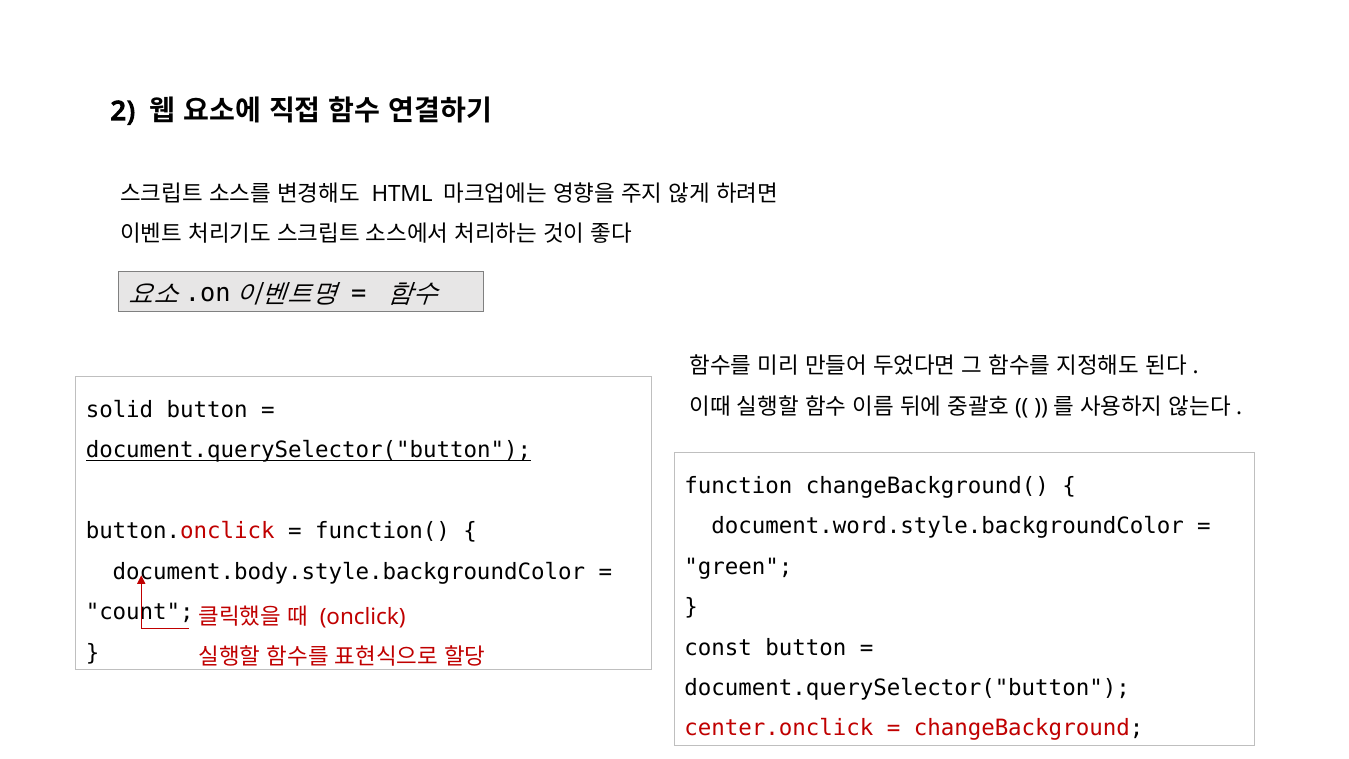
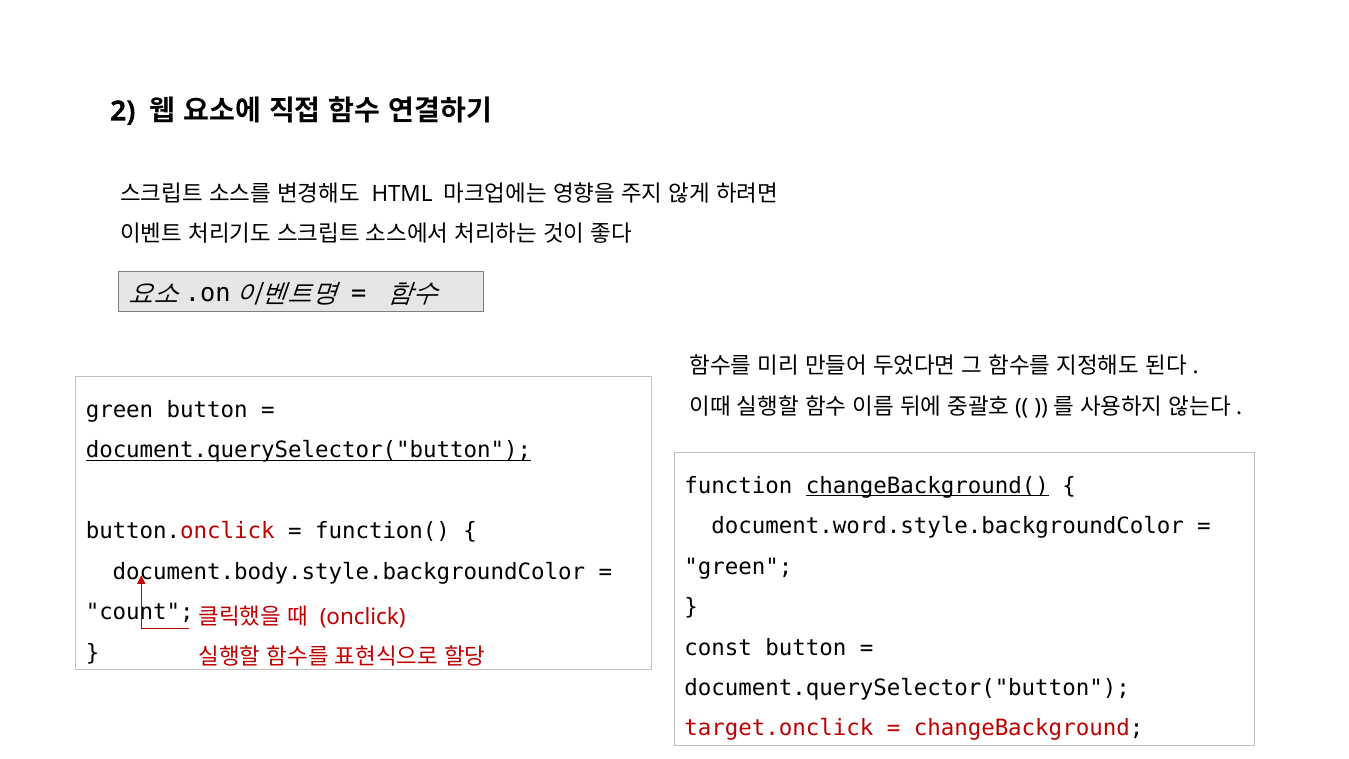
solid: solid -> green (120, 410)
changeBackground( underline: none -> present (927, 486)
center.onclick: center.onclick -> target.onclick (779, 728)
